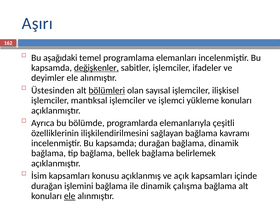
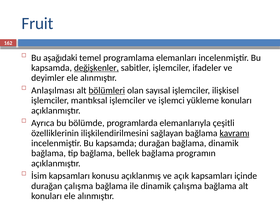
Aşırı: Aşırı -> Fruit (37, 23)
Üstesinden: Üstesinden -> Anlaşılması (53, 90)
kavramı underline: none -> present (234, 133)
belirlemek: belirlemek -> programın (196, 153)
durağan işlemini: işlemini -> çalışma (79, 186)
ele underline: present -> none (70, 196)
